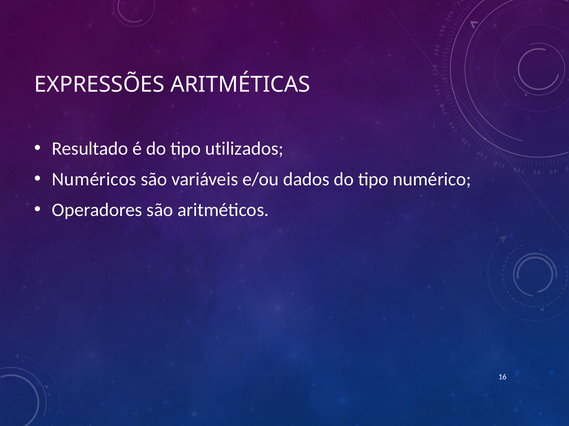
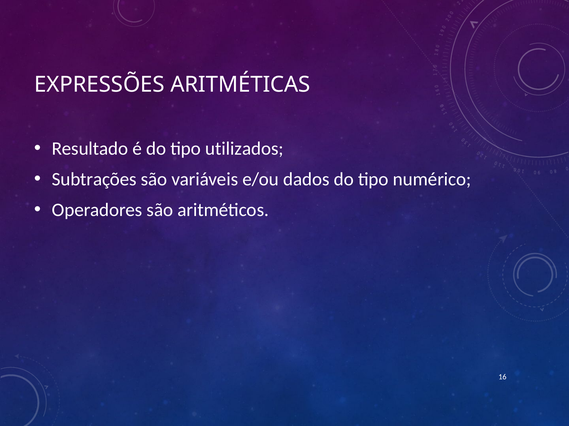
Numéricos: Numéricos -> Subtrações (94, 180)
